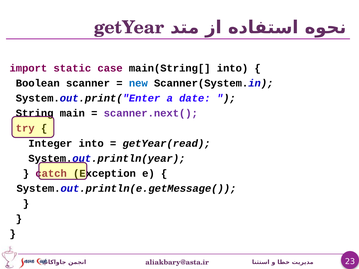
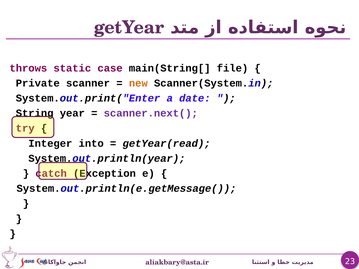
import: import -> throws (28, 68)
main(String[ into: into -> file (232, 68)
Boolean: Boolean -> Private (38, 83)
new colour: blue -> orange (138, 83)
main: main -> year (72, 113)
